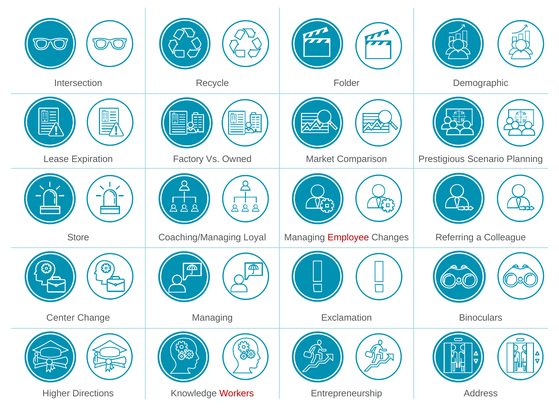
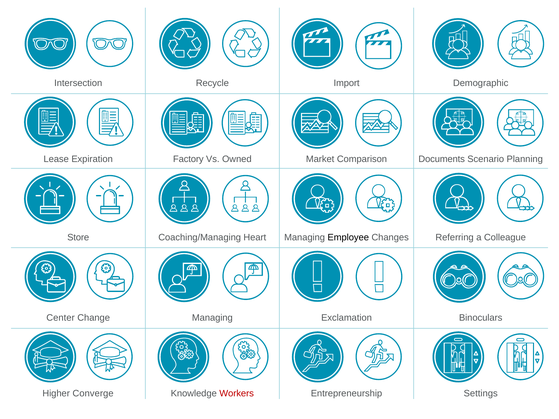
Folder: Folder -> Import (347, 83)
Prestigious: Prestigious -> Documents (442, 159)
Loyal: Loyal -> Heart (255, 238)
Employee colour: red -> black (348, 238)
Directions: Directions -> Converge (93, 394)
Address: Address -> Settings (481, 394)
